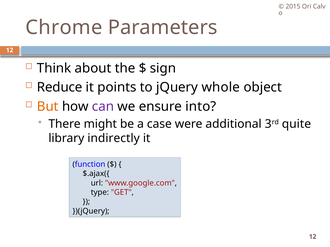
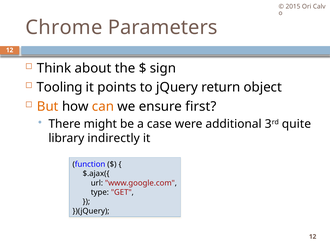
Reduce: Reduce -> Tooling (60, 87)
whole: whole -> return (221, 87)
can colour: purple -> orange (103, 107)
into: into -> first (201, 107)
